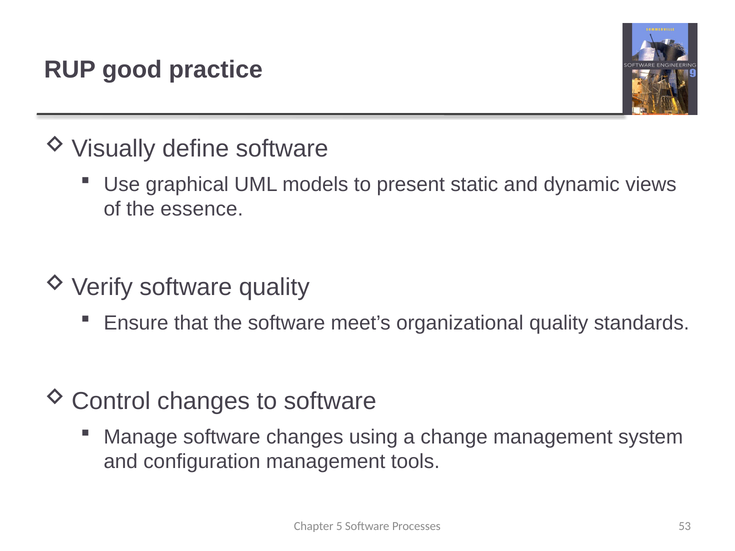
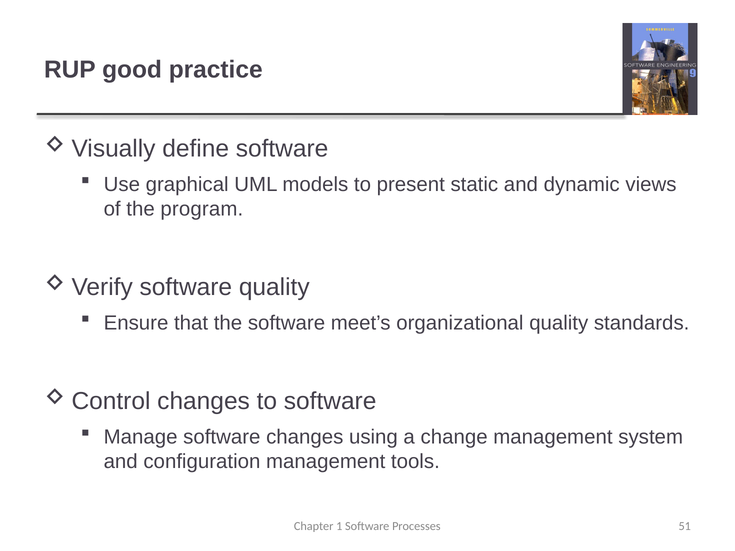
essence: essence -> program (202, 209)
5: 5 -> 1 (339, 526)
53: 53 -> 51 (685, 526)
